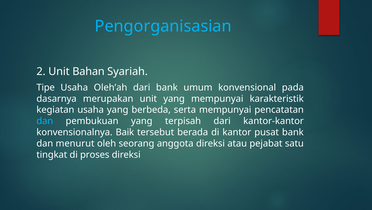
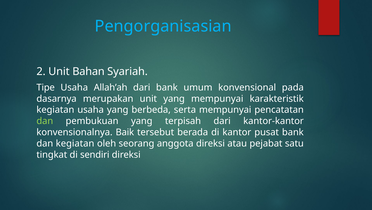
Oleh’ah: Oleh’ah -> Allah’ah (111, 87)
dan colour: light blue -> light green (45, 121)
dan menurut: menurut -> kegiatan (75, 143)
proses: proses -> sendiri (95, 154)
